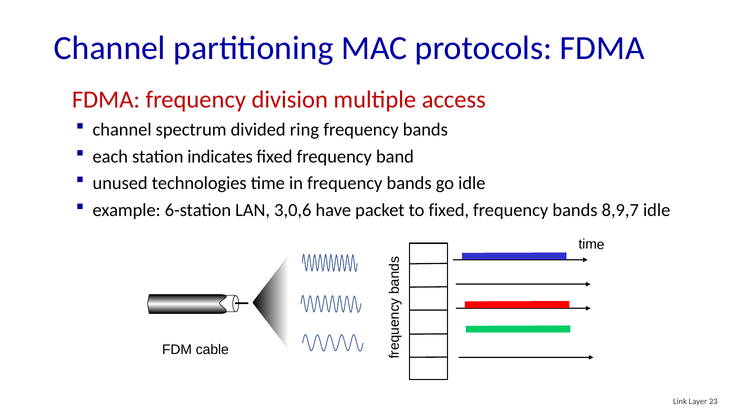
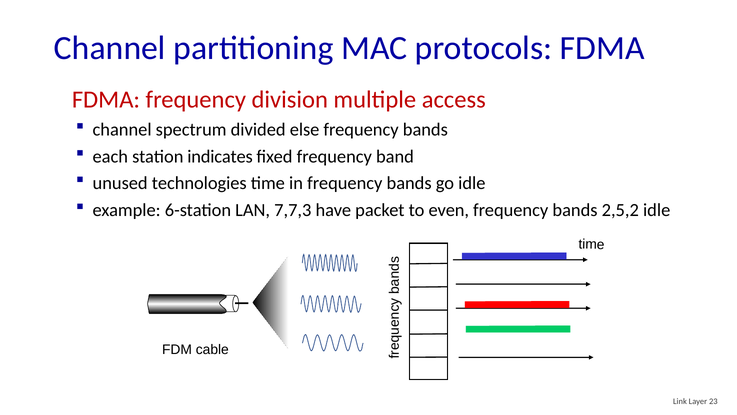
ring: ring -> else (305, 130)
3,0,6: 3,0,6 -> 7,7,3 (293, 210)
to fixed: fixed -> even (449, 210)
8,9,7: 8,9,7 -> 2,5,2 (620, 210)
